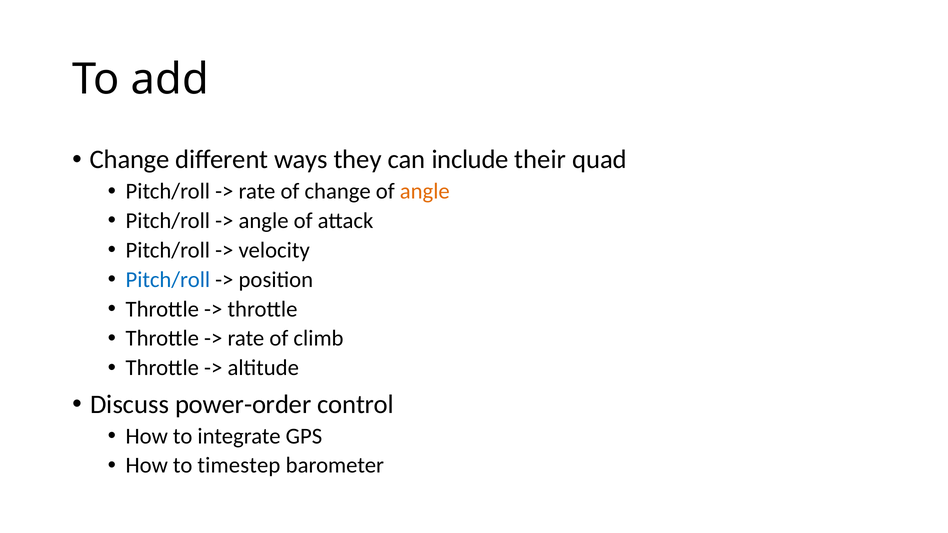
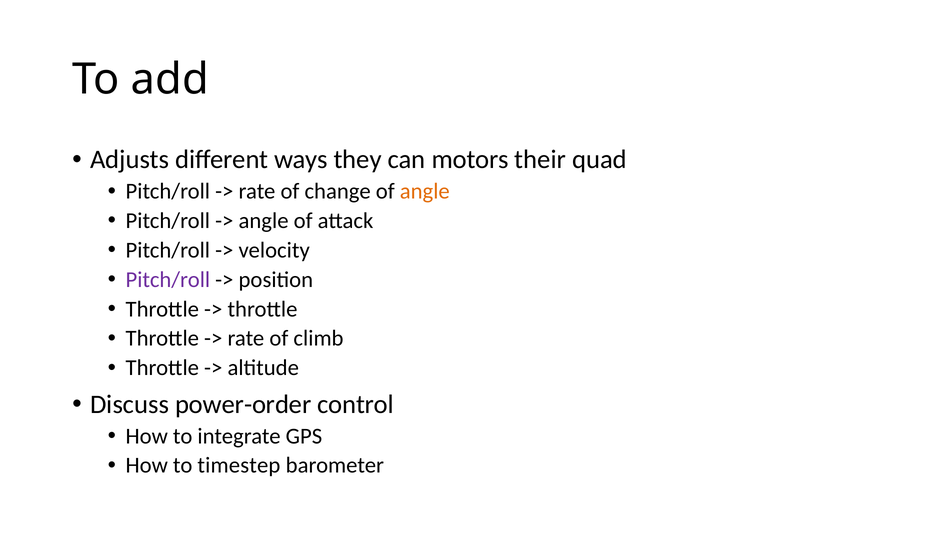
Change: Change -> Adjusts (130, 160)
include: include -> motors (470, 160)
Pitch/roll colour: blue -> purple (168, 280)
